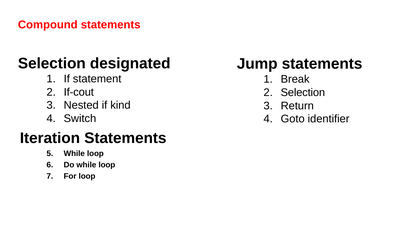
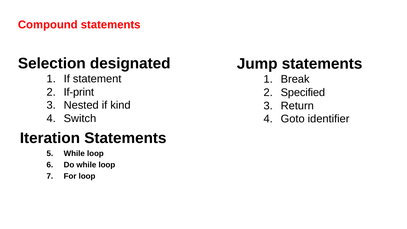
If-cout: If-cout -> If-print (79, 92)
Selection: Selection -> Specified (303, 92)
